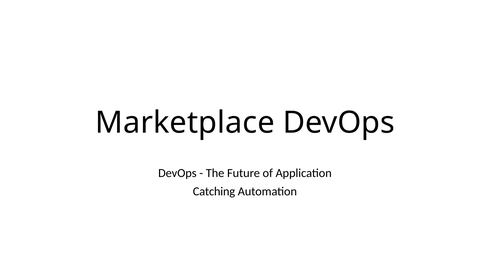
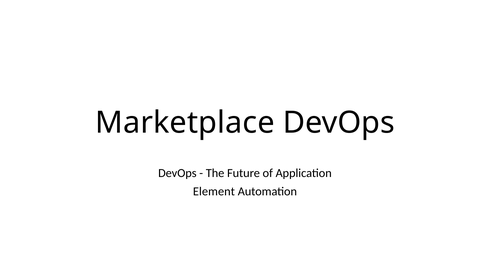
Catching: Catching -> Element (214, 191)
